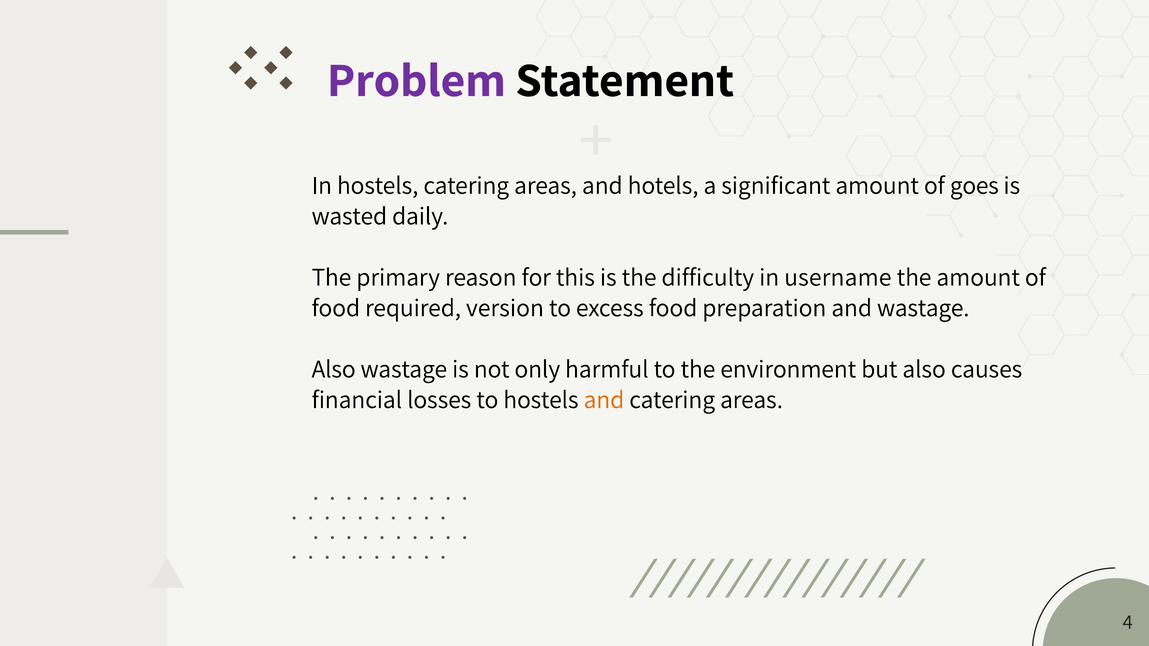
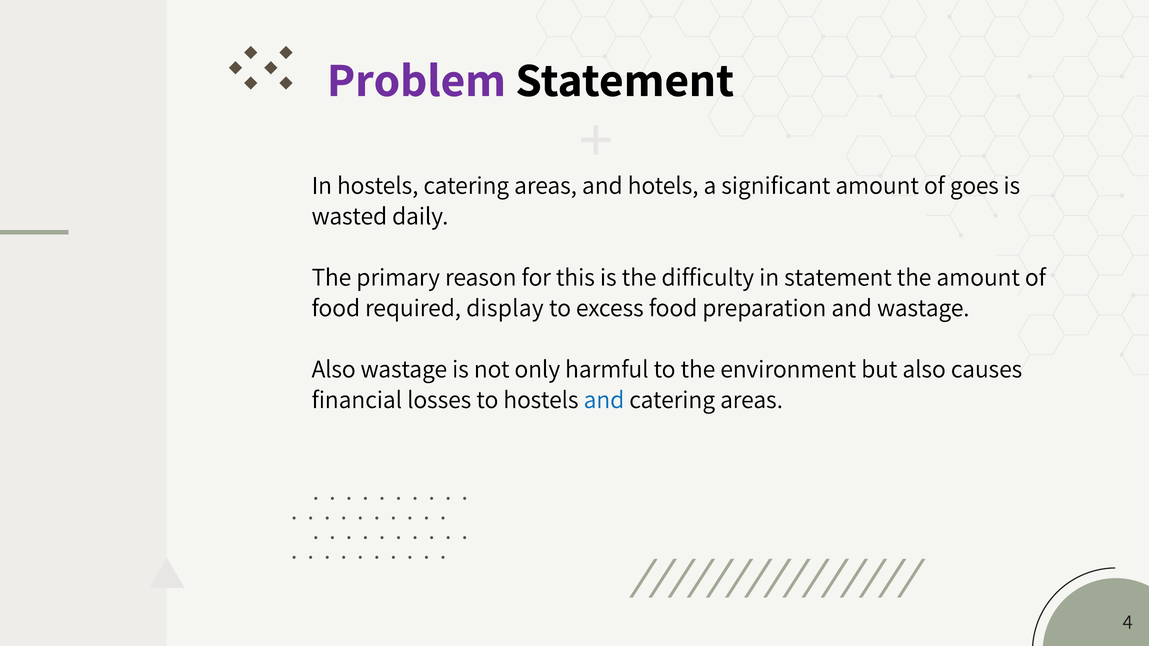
in username: username -> statement (838, 277)
version: version -> display (505, 308)
and colour: orange -> blue (604, 400)
